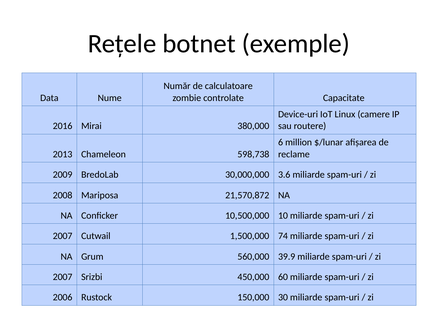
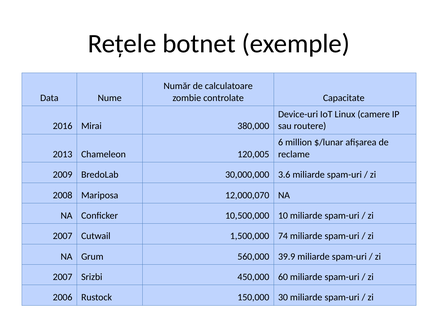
598,738: 598,738 -> 120,005 (253, 154)
21,570,872: 21,570,872 -> 12,000,070 (247, 195)
